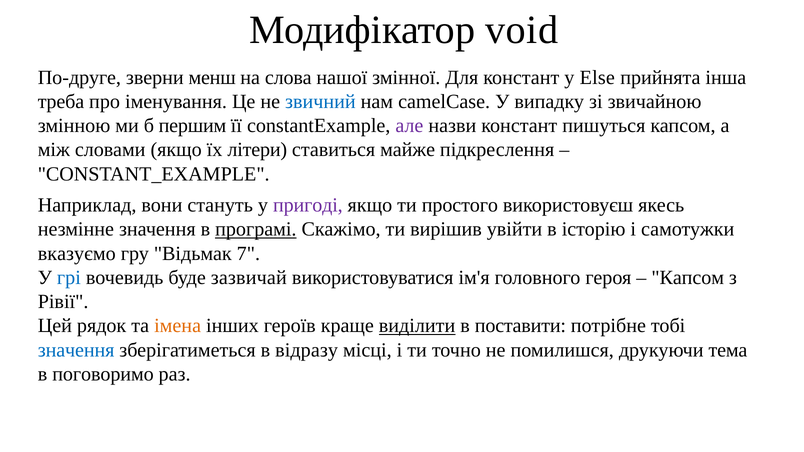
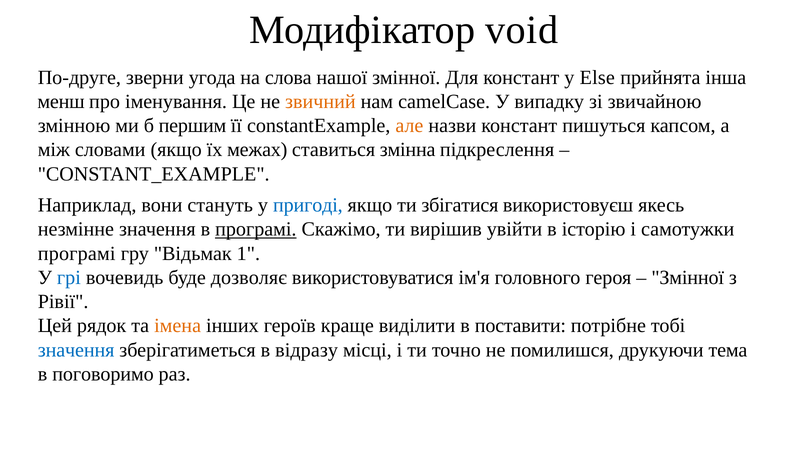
менш: менш -> угода (212, 77)
треба: треба -> менш (61, 102)
звичний colour: blue -> orange (320, 102)
але colour: purple -> orange (409, 126)
літери: літери -> межах (257, 150)
майже: майже -> змінна (408, 150)
пригоді colour: purple -> blue (308, 205)
простого: простого -> збігатися (460, 205)
вказуємо: вказуємо -> програмі (77, 254)
7: 7 -> 1 (248, 254)
зазвичай: зазвичай -> дозволяє (249, 278)
Капсом: Капсом -> Змінної (688, 278)
виділити underline: present -> none (417, 326)
